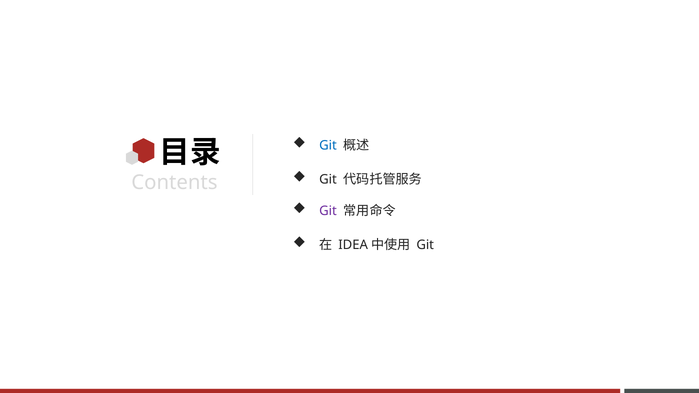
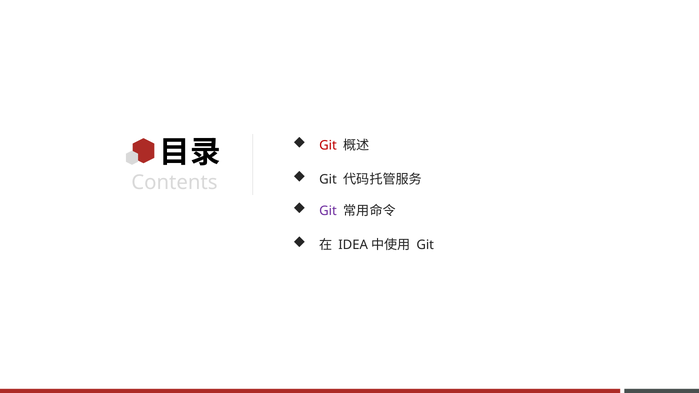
Git colour: blue -> red (328, 145)
